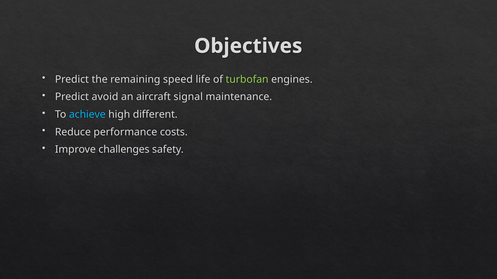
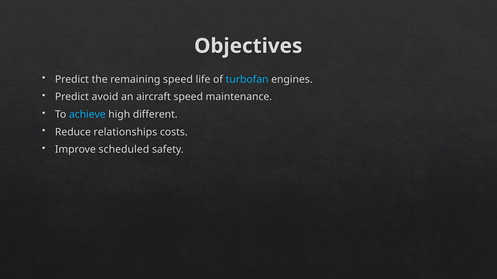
turbofan colour: light green -> light blue (247, 79)
aircraft signal: signal -> speed (188, 97)
performance: performance -> relationships (125, 132)
challenges: challenges -> scheduled (124, 150)
